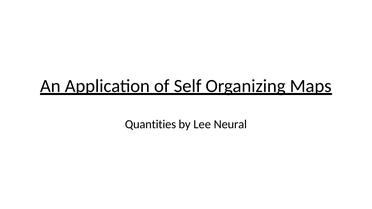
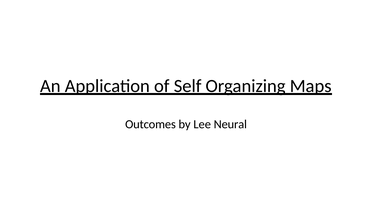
Quantities: Quantities -> Outcomes (150, 124)
